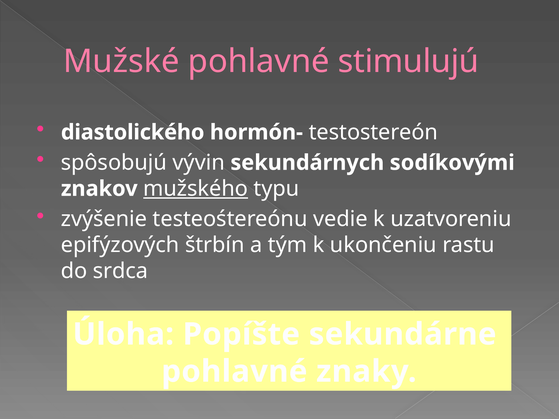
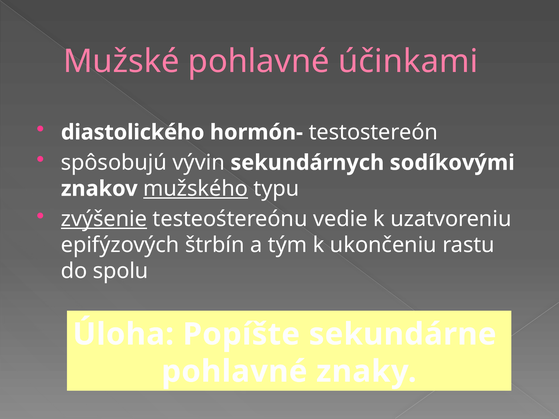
stimulujú: stimulujú -> účinkami (408, 61)
zvýšenie underline: none -> present (104, 219)
srdca: srdca -> spolu (121, 271)
